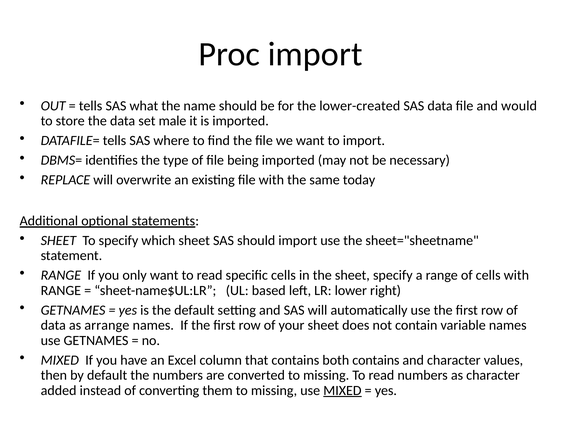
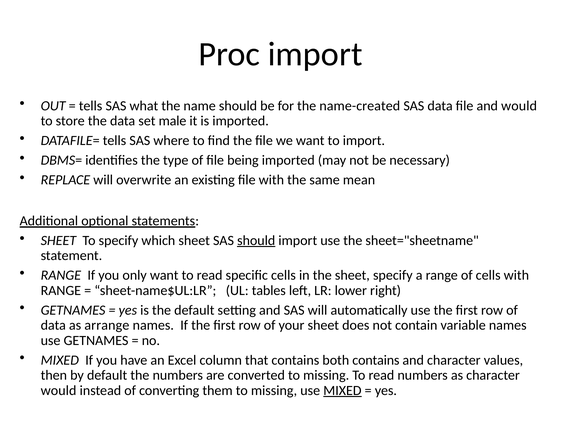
lower-created: lower-created -> name-created (360, 106)
today: today -> mean (359, 180)
should underline: none -> present (256, 240)
based: based -> tables (269, 290)
added: added -> would (59, 390)
